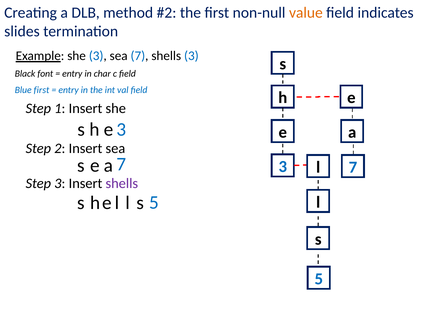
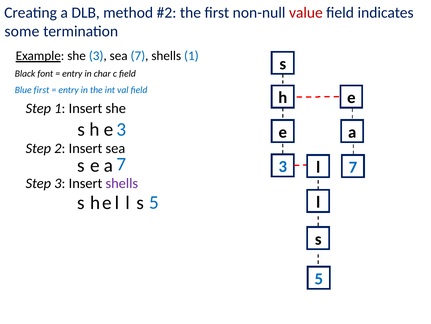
value colour: orange -> red (306, 13)
slides: slides -> some (22, 31)
shells 3: 3 -> 1 (191, 56)
